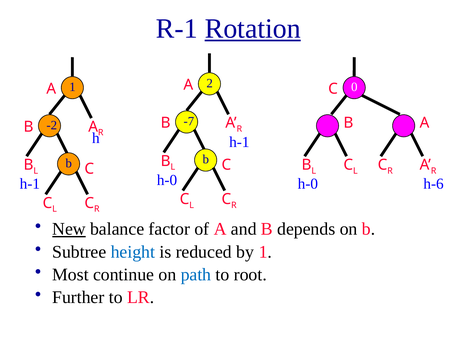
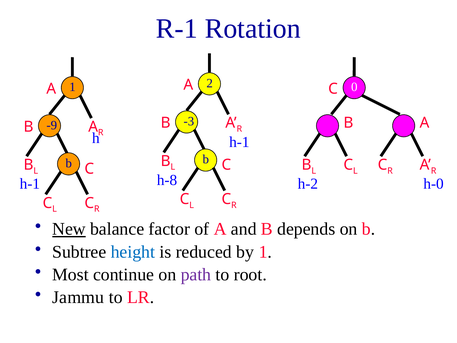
Rotation underline: present -> none (253, 29)
-7: -7 -> -3 (189, 121)
-2: -2 -> -9 (52, 125)
h-0: h-0 -> h-8 (167, 180)
h-0: h-0 -> h-2 (308, 184)
h-6: h-6 -> h-0 (434, 184)
path colour: blue -> purple (196, 274)
Further: Further -> Jammu (78, 297)
